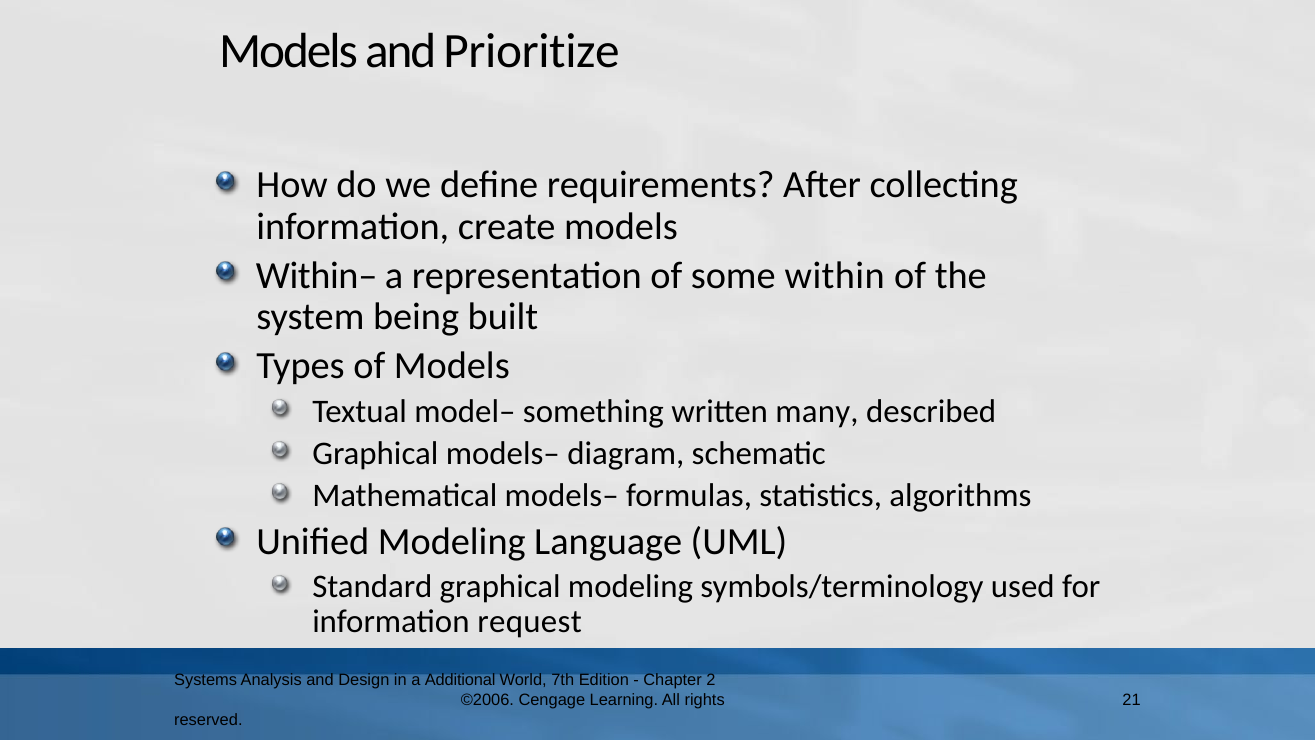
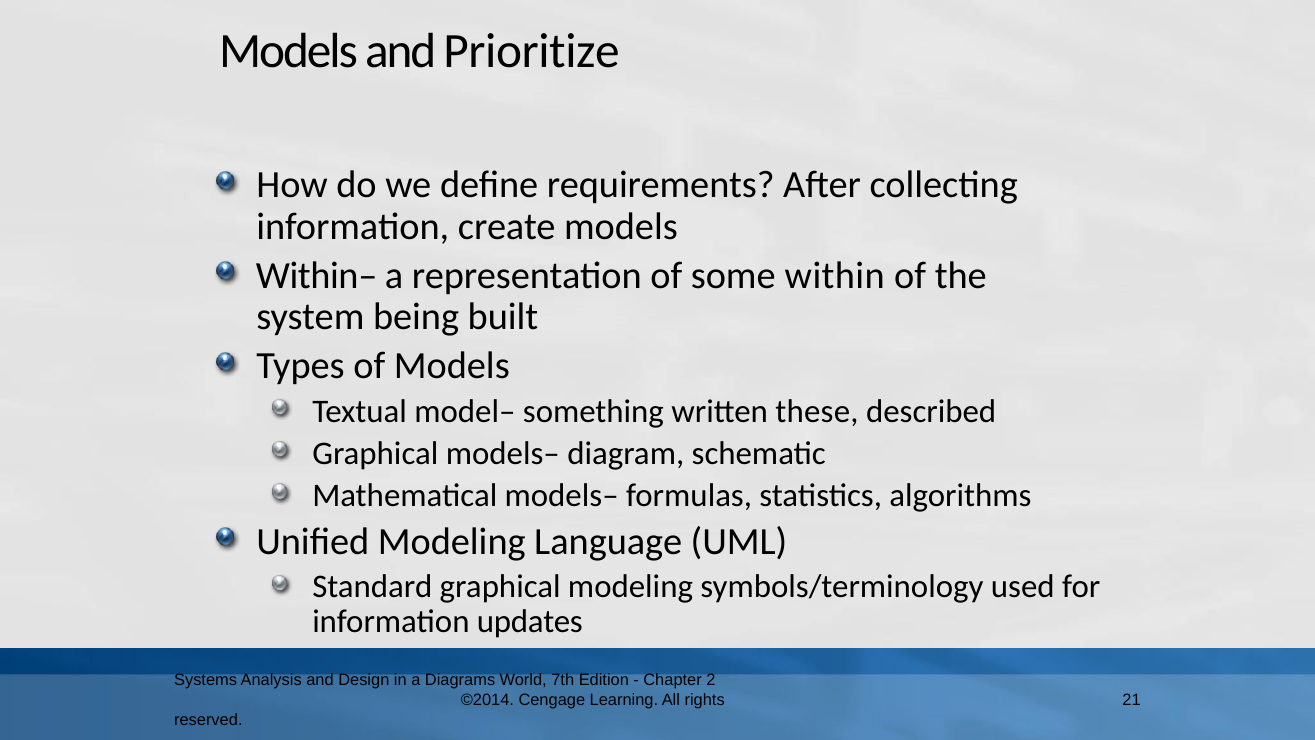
many: many -> these (817, 411)
request: request -> updates (530, 622)
Additional: Additional -> Diagrams (460, 680)
©2006: ©2006 -> ©2014 (487, 700)
